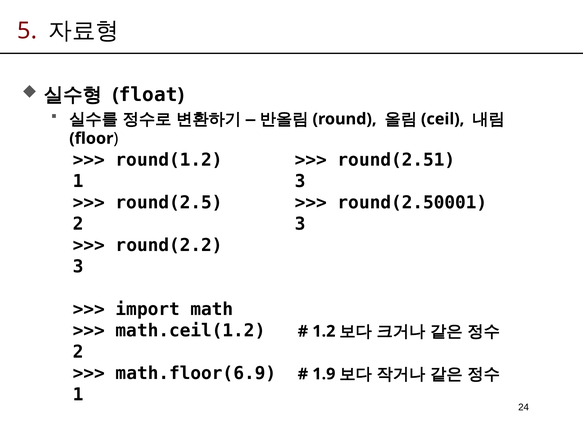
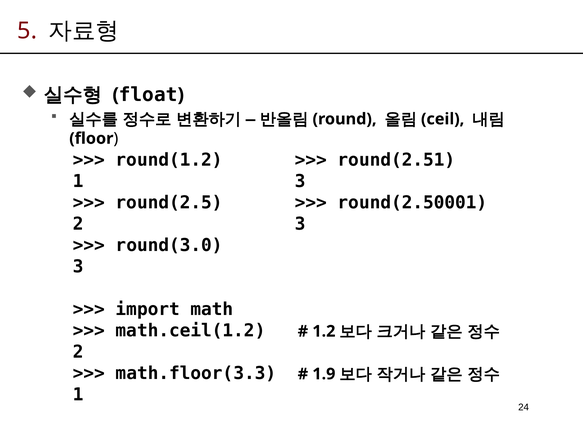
round(2.2: round(2.2 -> round(3.0 (169, 245)
math.floor(6.9: math.floor(6.9 -> math.floor(3.3 (196, 374)
